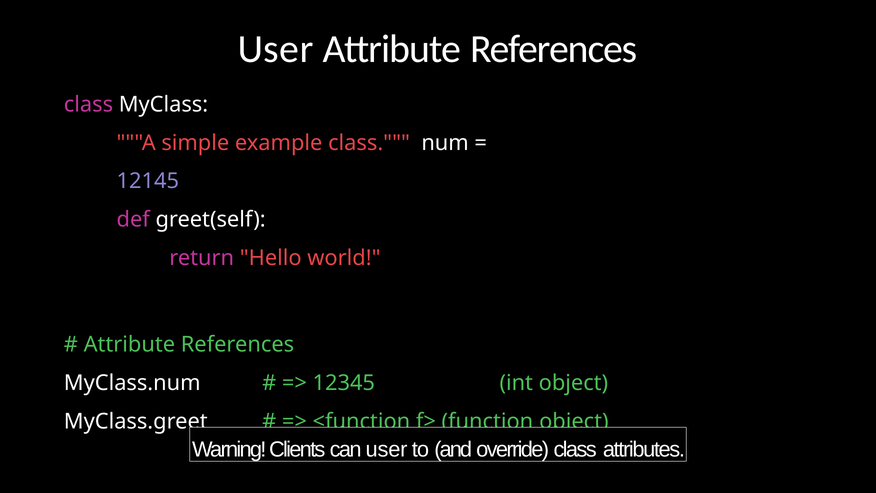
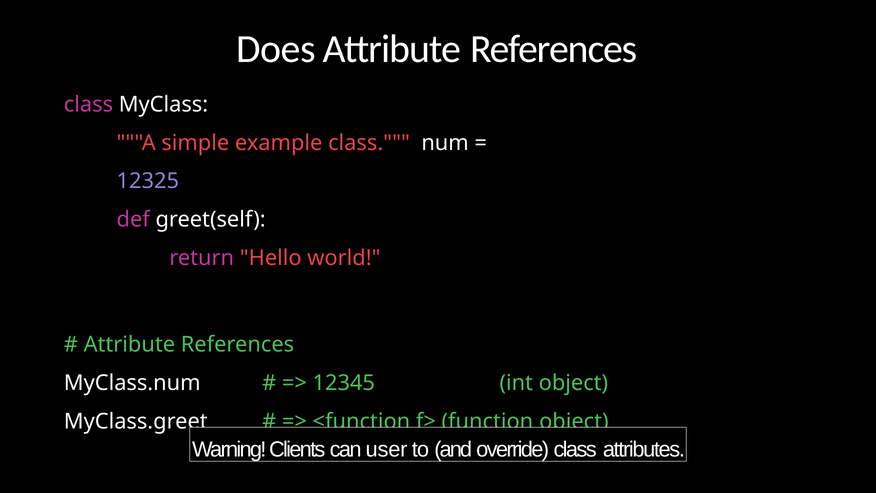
User: User -> Does (276, 49)
12145: 12145 -> 12325 (148, 181)
